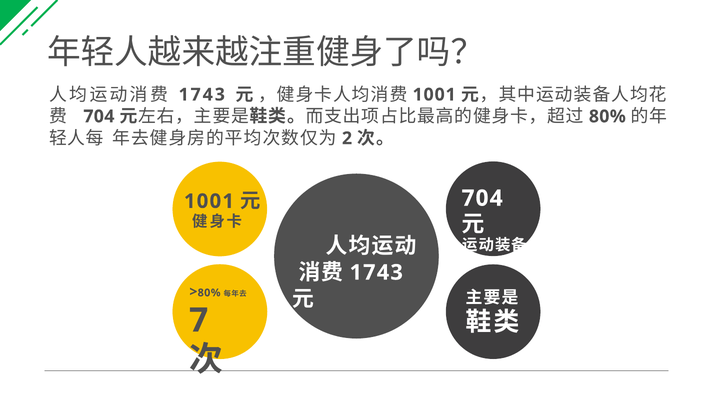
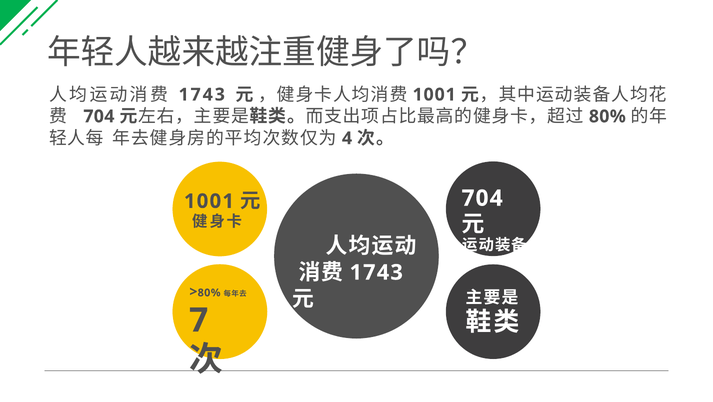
2: 2 -> 4 (347, 138)
